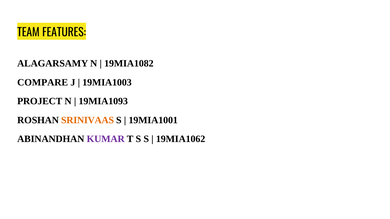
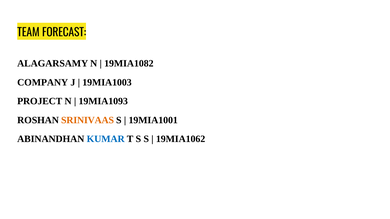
FEATURES: FEATURES -> FORECAST (64, 33)
COMPARE: COMPARE -> COMPANY (43, 83)
KUMAR colour: purple -> blue (106, 139)
